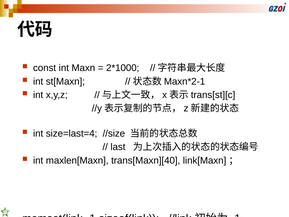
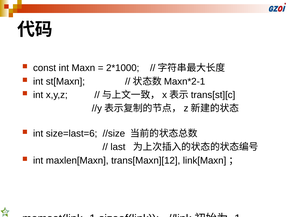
size=last=4: size=last=4 -> size=last=6 (72, 133)
trans[Maxn][40: trans[Maxn][40 -> trans[Maxn][12 (146, 160)
